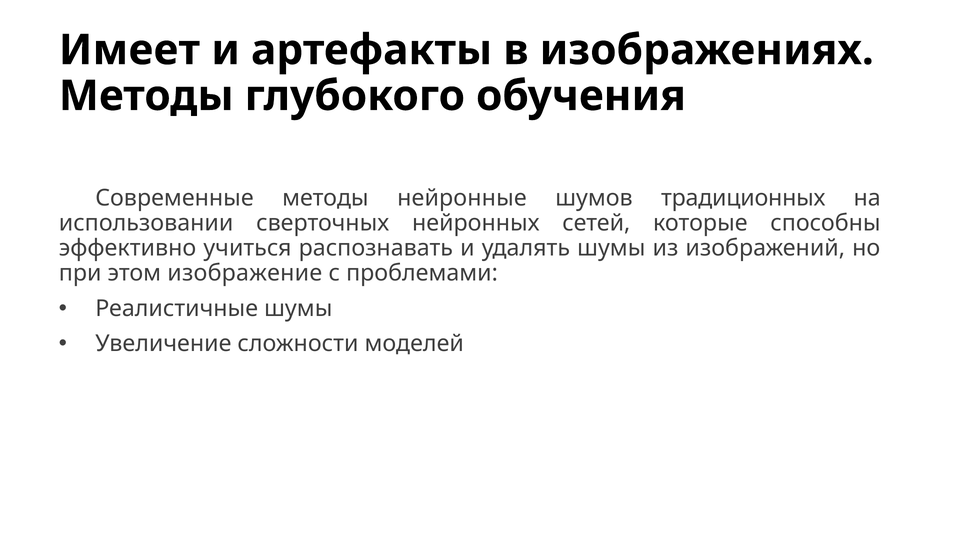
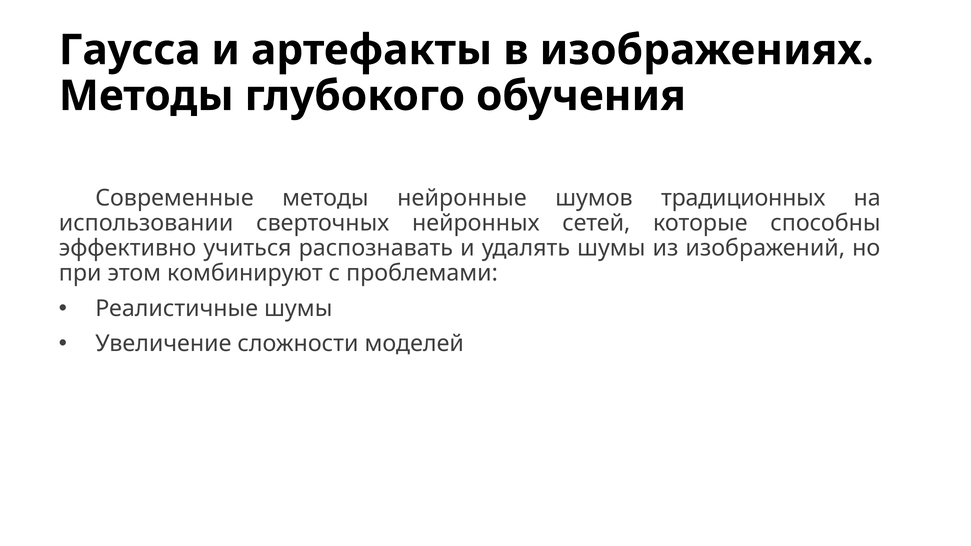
Имеет: Имеет -> Гаусса (130, 50)
изображение: изображение -> комбинируют (245, 273)
